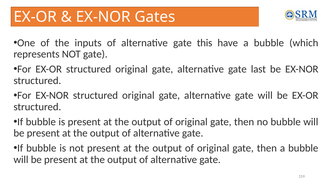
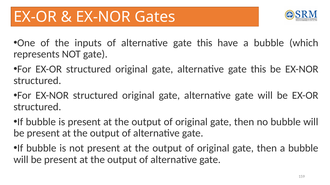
gate alternative gate last: last -> this (258, 69)
